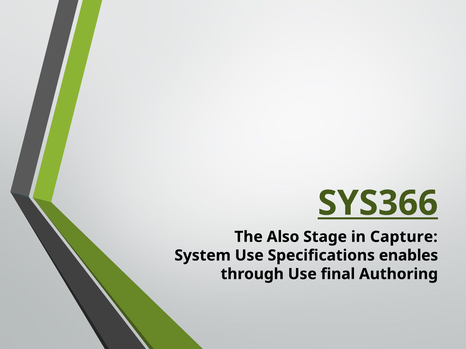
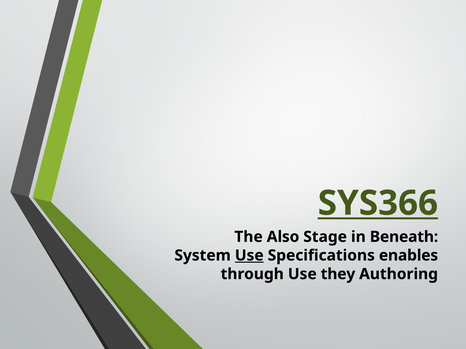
Capture: Capture -> Beneath (404, 237)
Use underline: none -> present (249, 256)
final: final -> they (338, 274)
